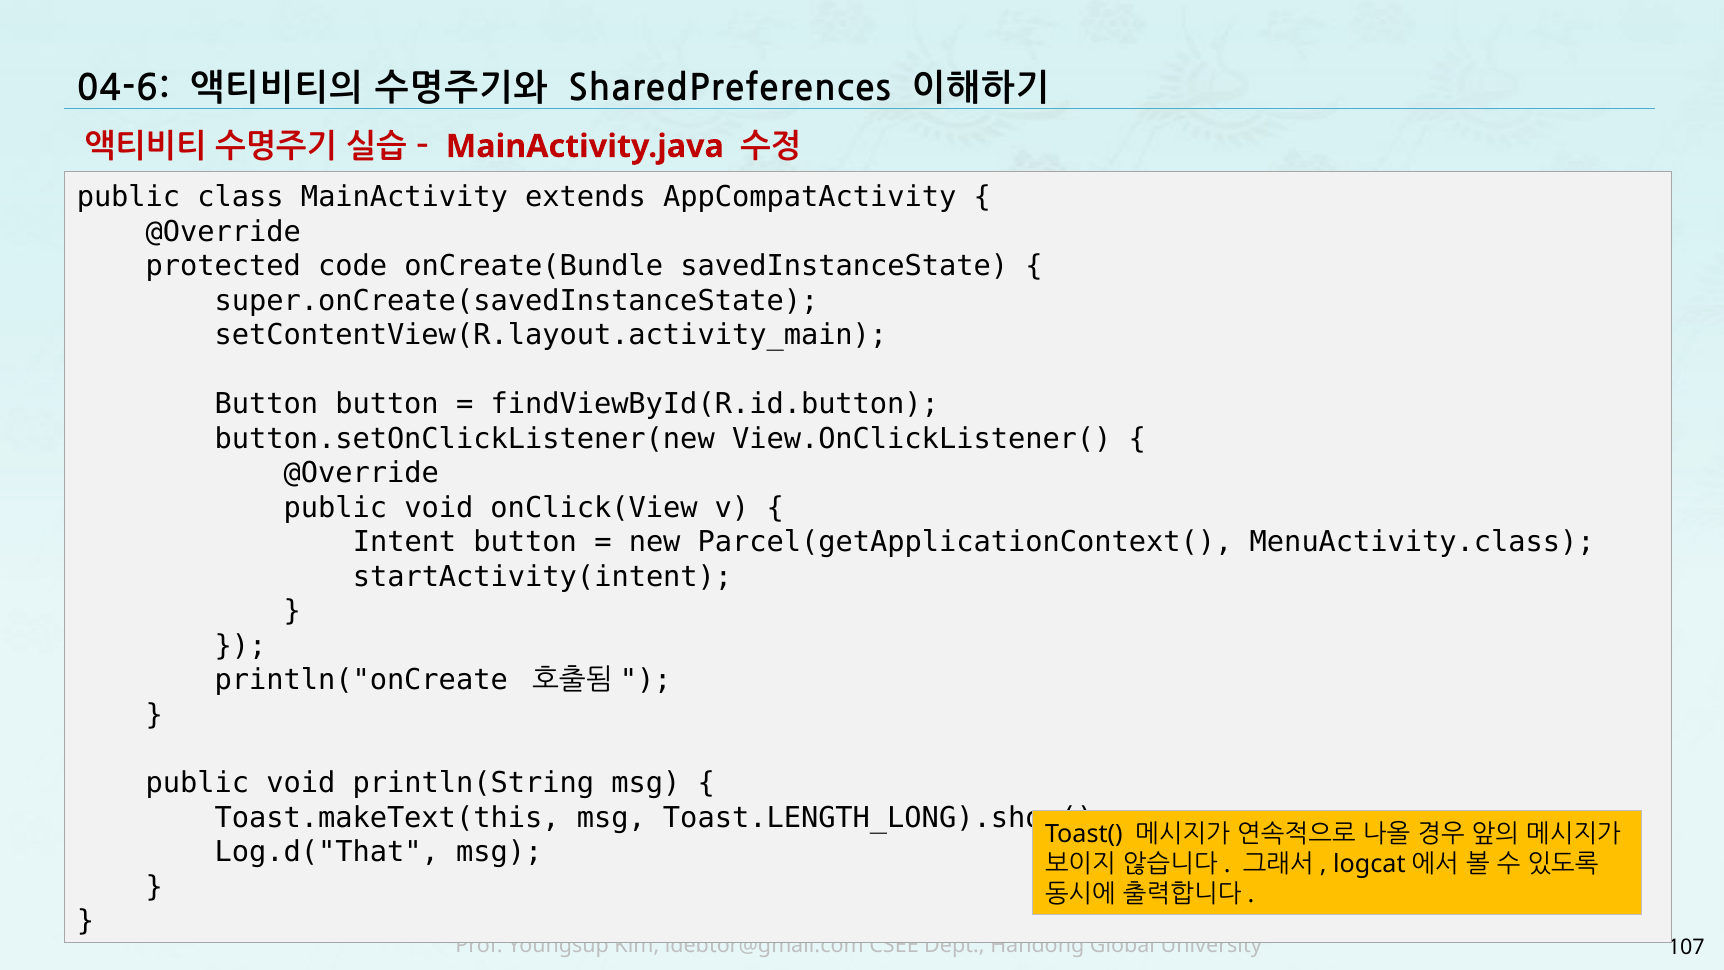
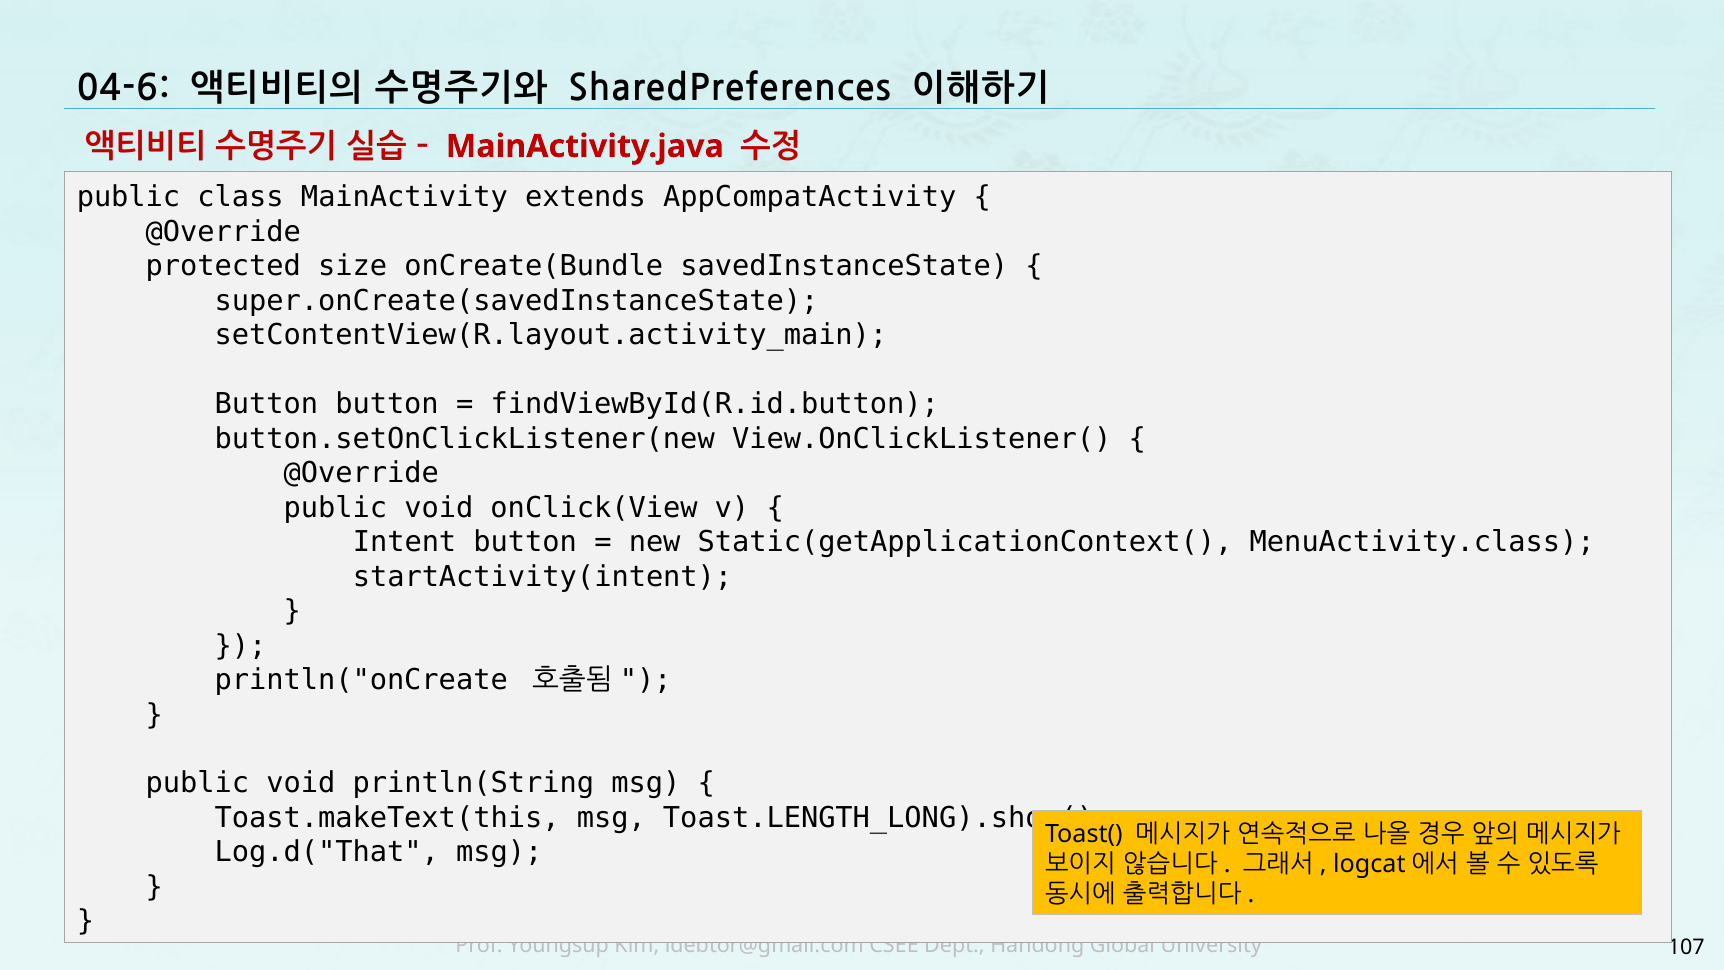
code: code -> size (353, 266)
Parcel(getApplicationContext(: Parcel(getApplicationContext( -> Static(getApplicationContext( (965, 542)
